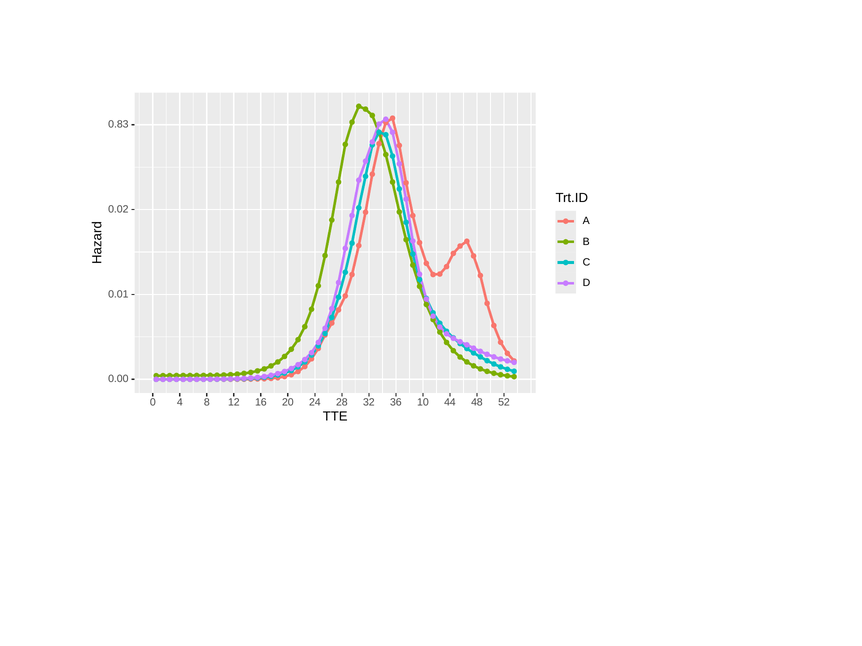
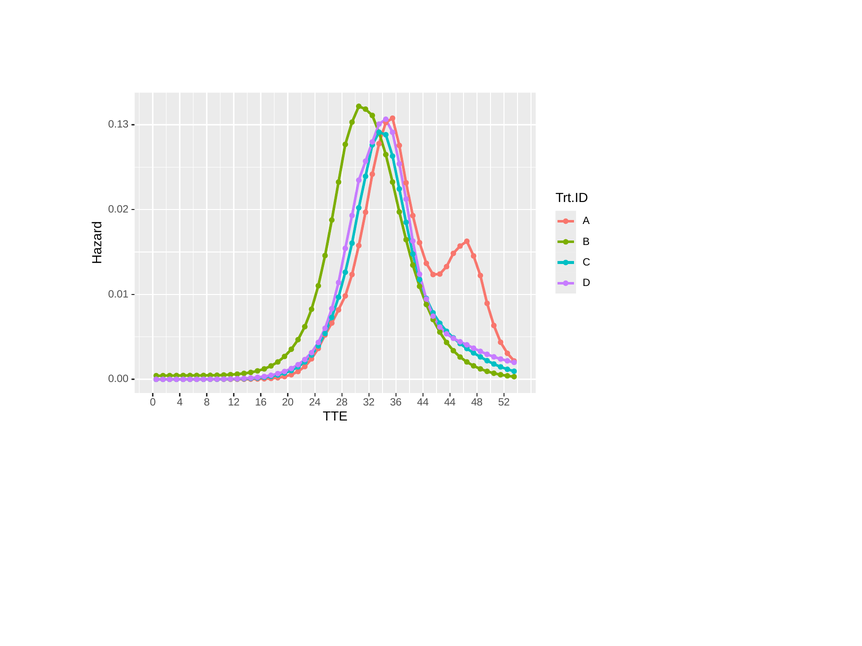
0.83: 0.83 -> 0.13 (118, 124)
36 10: 10 -> 44 (423, 403)
